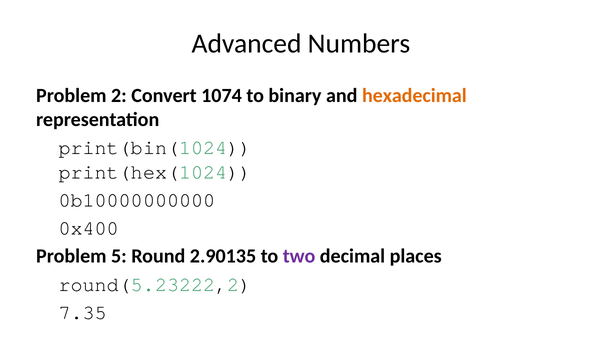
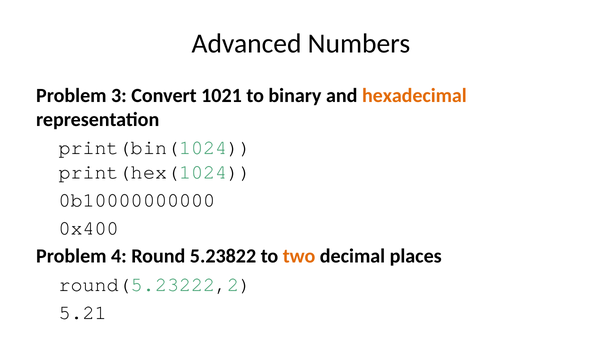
2: 2 -> 3 (119, 95)
1074: 1074 -> 1021 (222, 95)
5: 5 -> 4 (119, 256)
2.90135: 2.90135 -> 5.23822 (223, 256)
two colour: purple -> orange (299, 256)
7.35: 7.35 -> 5.21 (83, 312)
